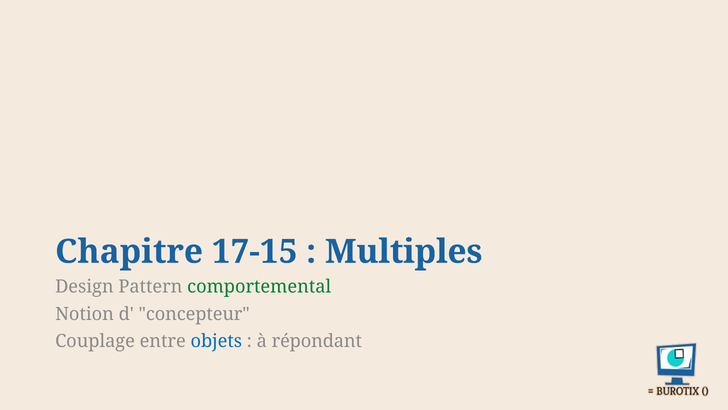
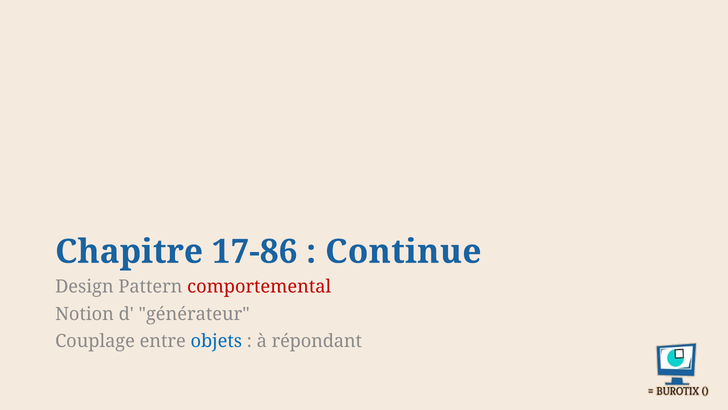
17-15: 17-15 -> 17-86 (255, 251)
Multiples: Multiples -> Continue (403, 251)
comportemental colour: green -> red (259, 287)
concepteur: concepteur -> générateur (194, 314)
